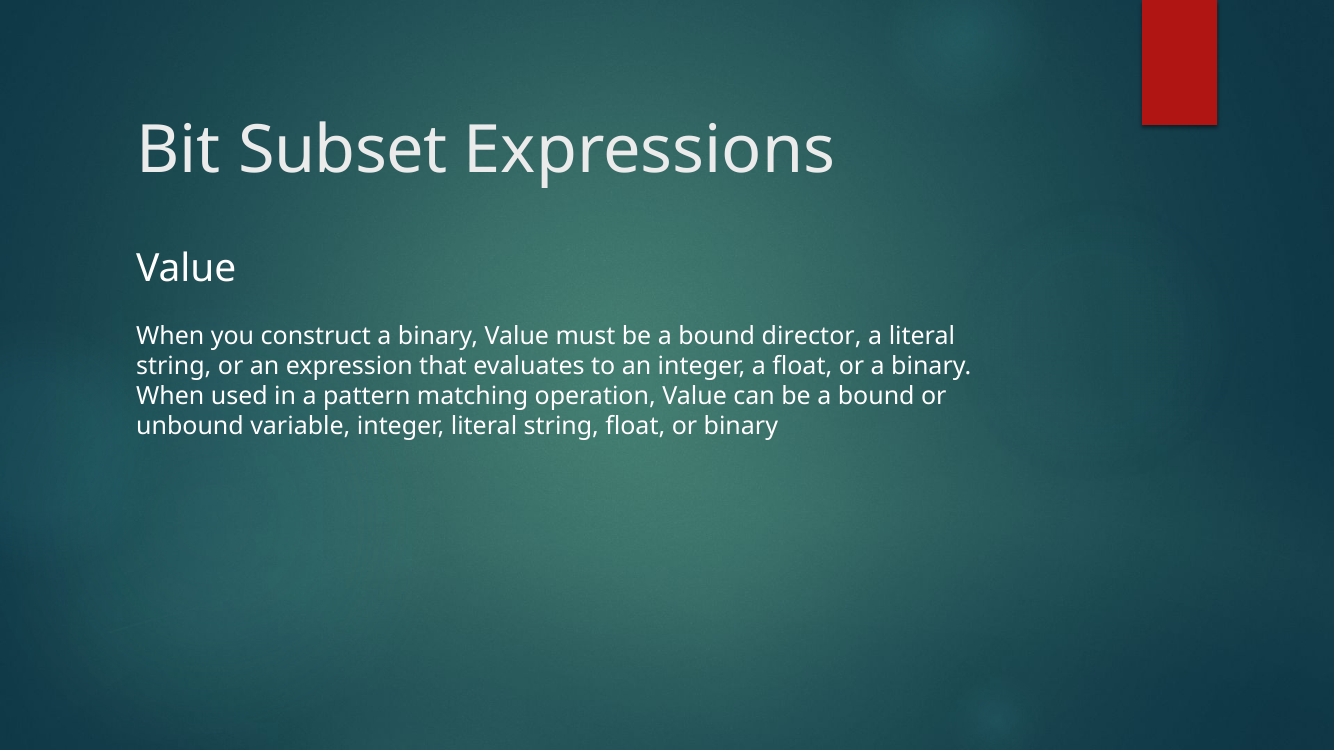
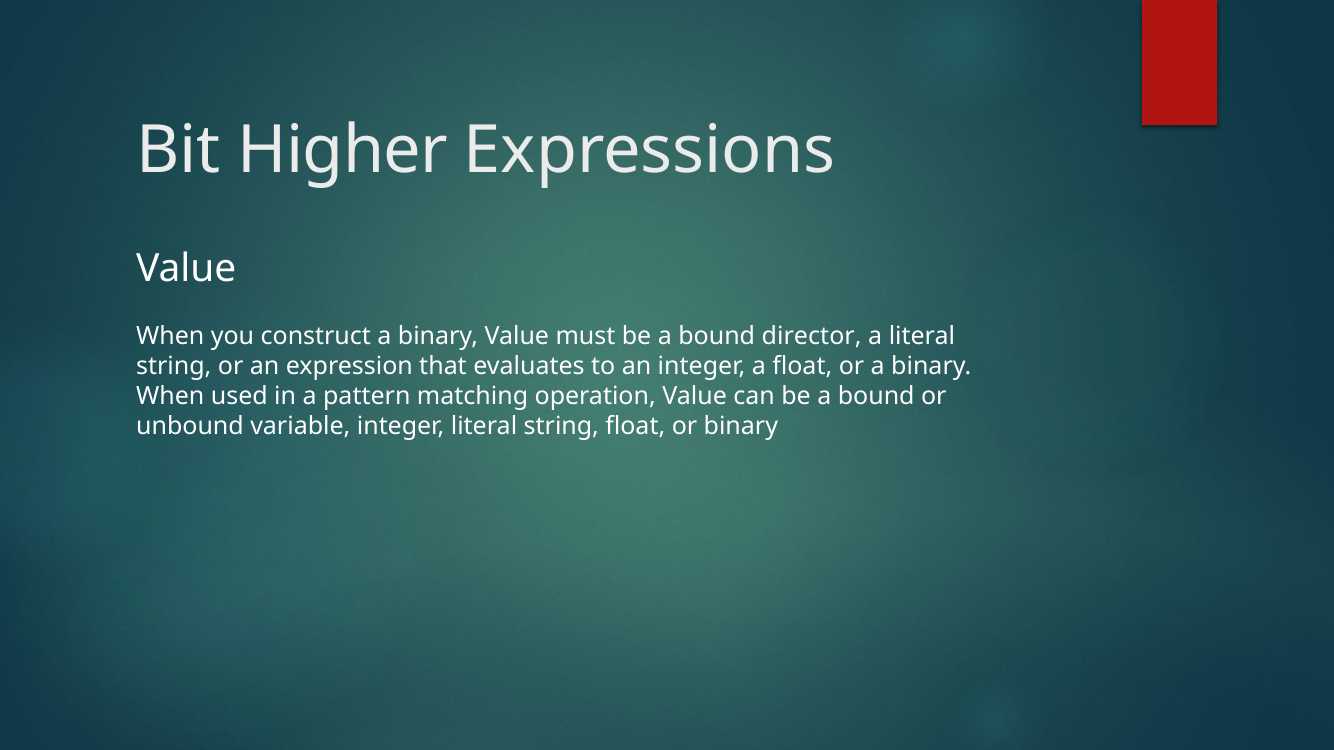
Subset: Subset -> Higher (343, 150)
